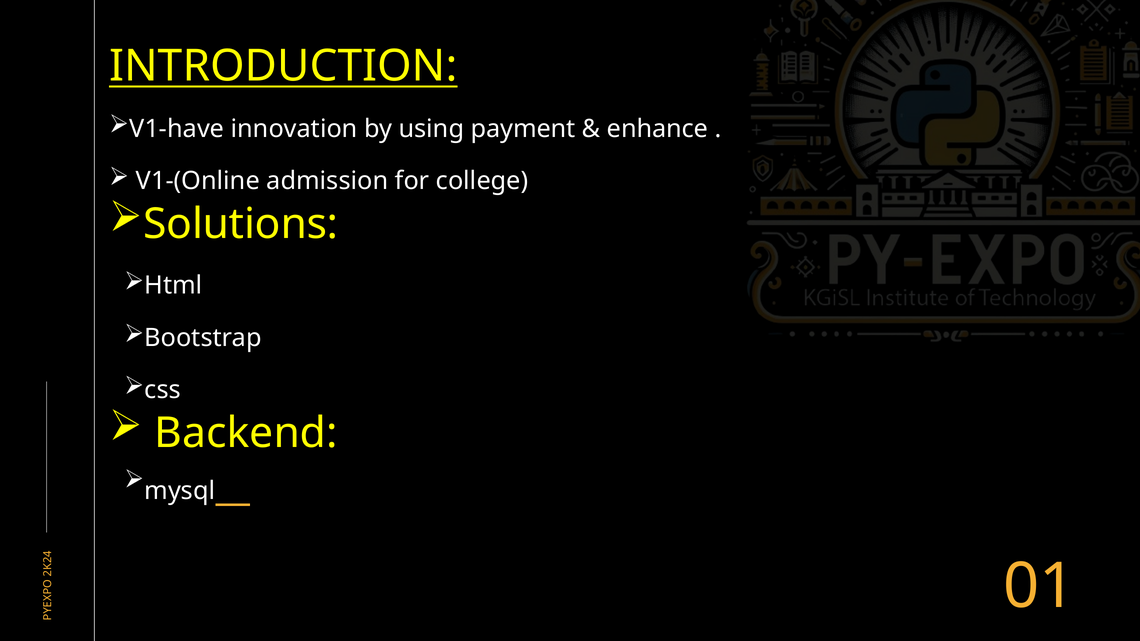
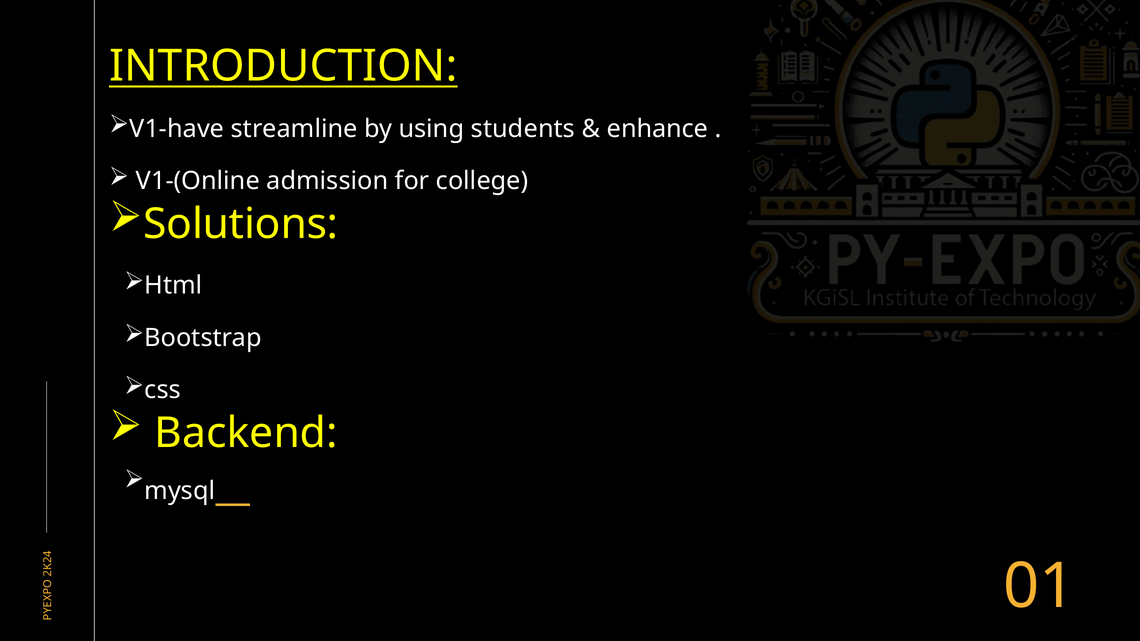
innovation: innovation -> streamline (294, 129)
payment: payment -> students (523, 129)
